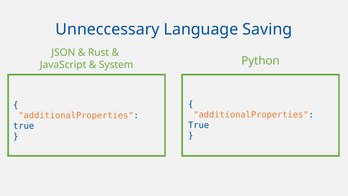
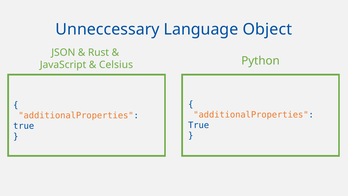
Saving: Saving -> Object (267, 29)
System: System -> Celsius (116, 65)
